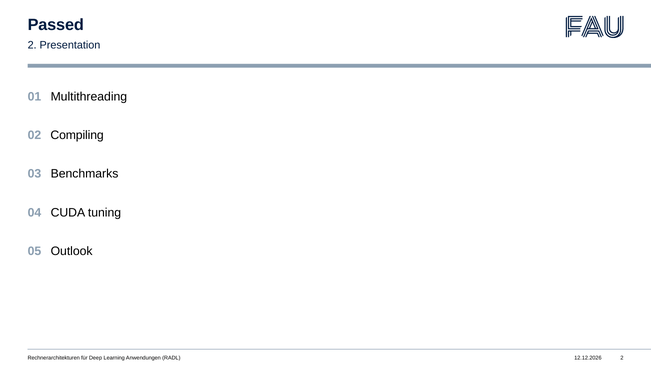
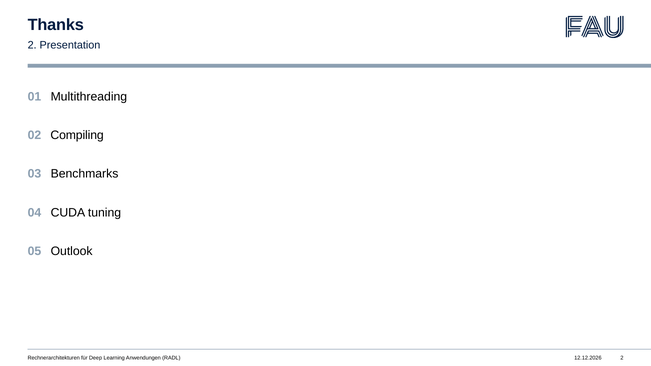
Passed: Passed -> Thanks (56, 25)
